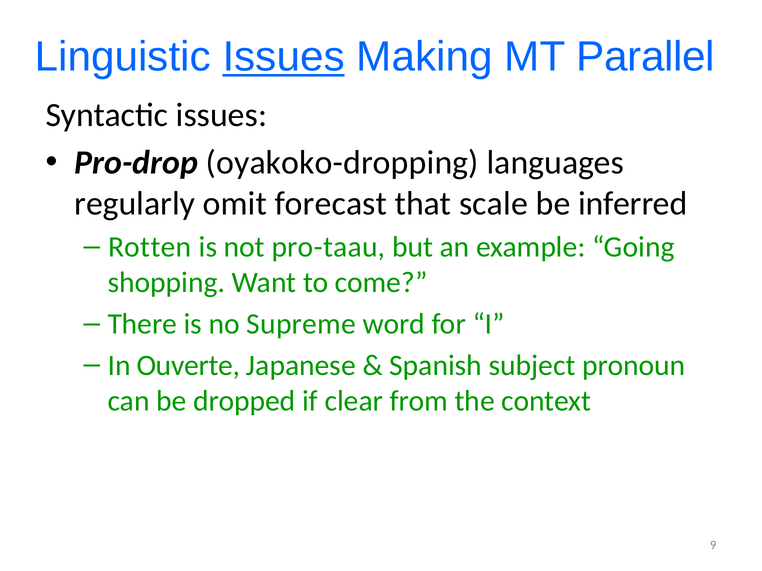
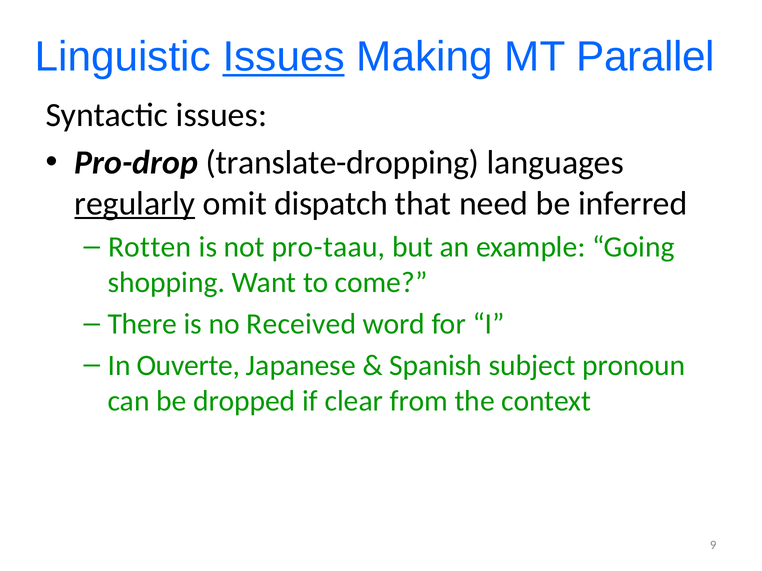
oyakoko-dropping: oyakoko-dropping -> translate-dropping (342, 163)
regularly underline: none -> present (135, 204)
forecast: forecast -> dispatch (331, 204)
scale: scale -> need (494, 204)
Supreme: Supreme -> Received (301, 324)
